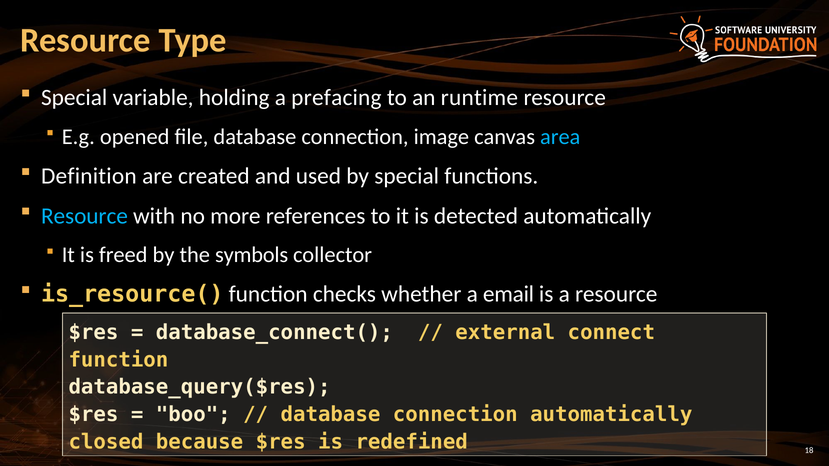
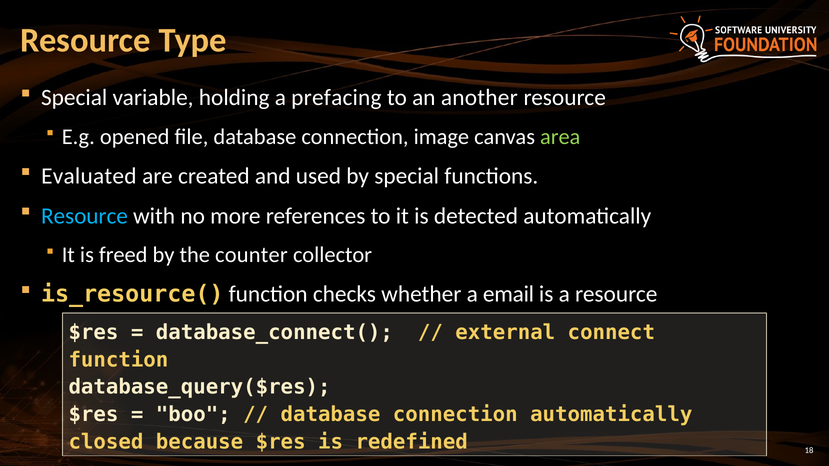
runtime: runtime -> another (479, 98)
area colour: light blue -> light green (560, 137)
Definition: Definition -> Evaluated (89, 176)
symbols: symbols -> counter (251, 255)
